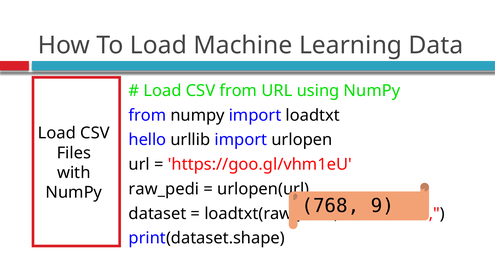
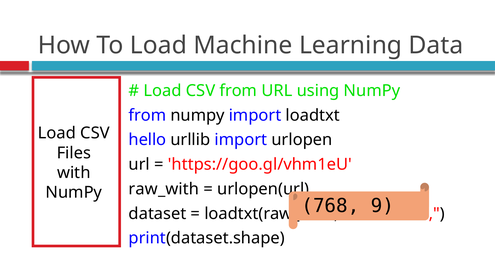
raw_pedi: raw_pedi -> raw_with (164, 189)
